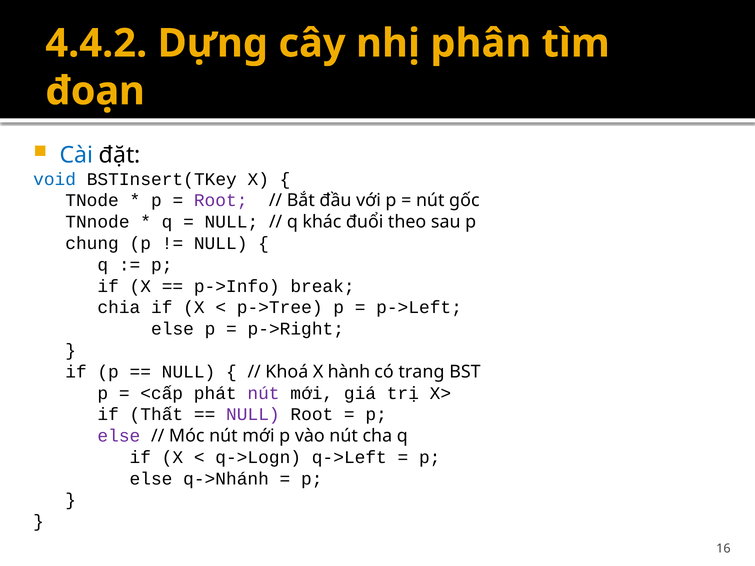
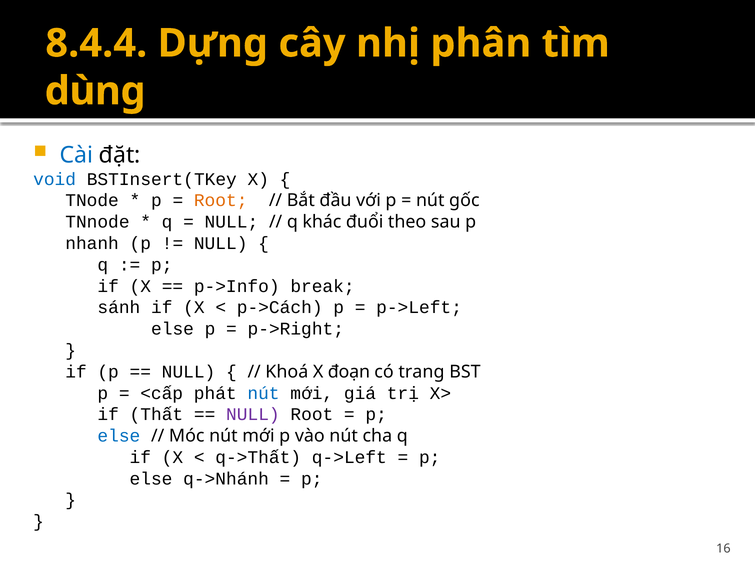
4.4.2: 4.4.2 -> 8.4.4 (96, 43)
đoạn: đoạn -> dùng (95, 91)
Root colour: purple -> orange (221, 201)
chung: chung -> nhanh (92, 244)
chia: chia -> sánh (119, 308)
p->Tree: p->Tree -> p->Cách (280, 308)
hành: hành -> đoạn (349, 372)
nút colour: purple -> blue (264, 393)
else colour: purple -> blue (119, 436)
q->Logn: q->Logn -> q->Thất (258, 458)
